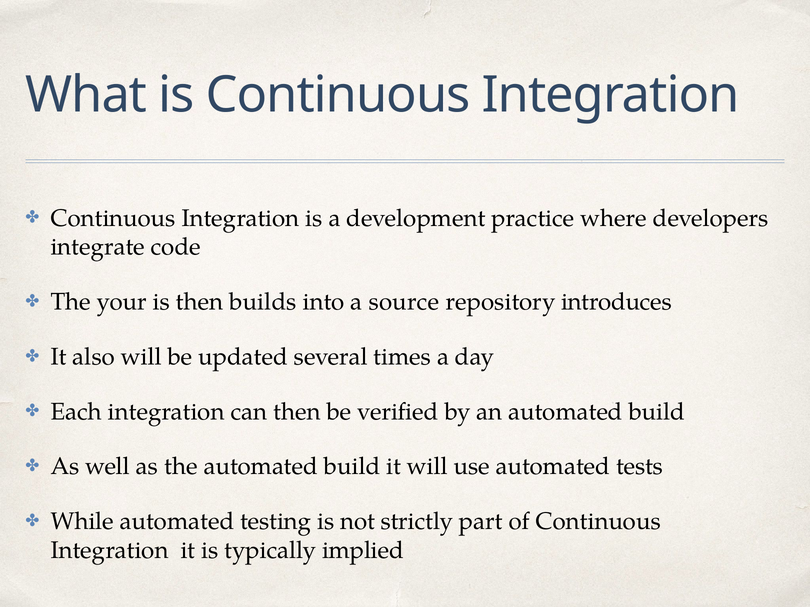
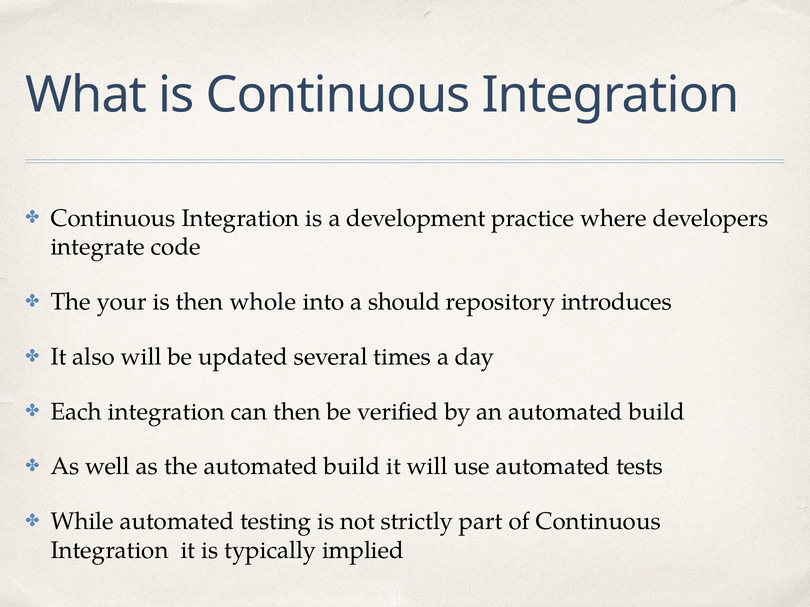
builds: builds -> whole (263, 302)
source: source -> should (404, 302)
